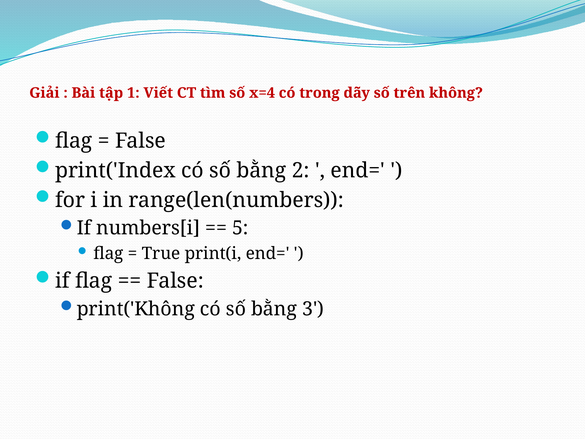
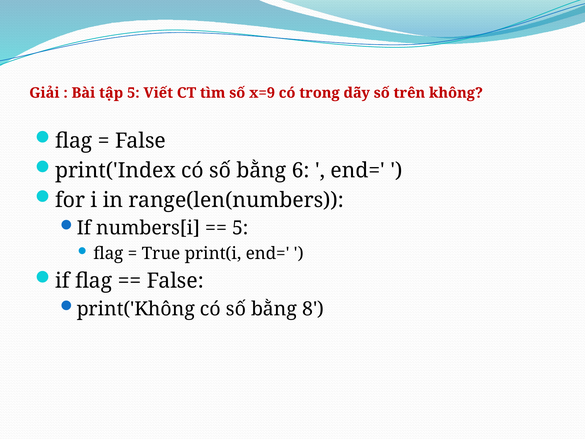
tập 1: 1 -> 5 (133, 93)
x=4: x=4 -> x=9 (262, 93)
2: 2 -> 6 (301, 170)
3: 3 -> 8 (313, 309)
